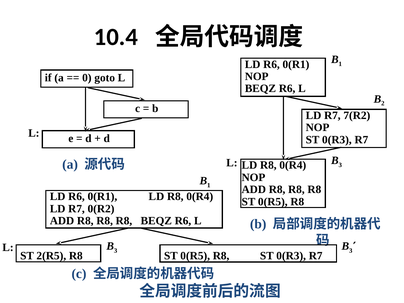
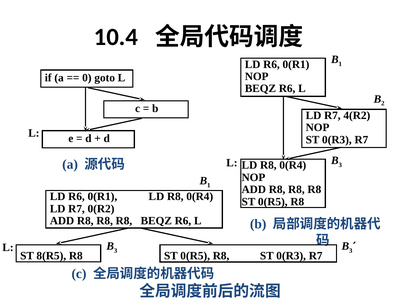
7(R2: 7(R2 -> 4(R2 (357, 115)
2(R5: 2(R5 -> 8(R5 (51, 256)
